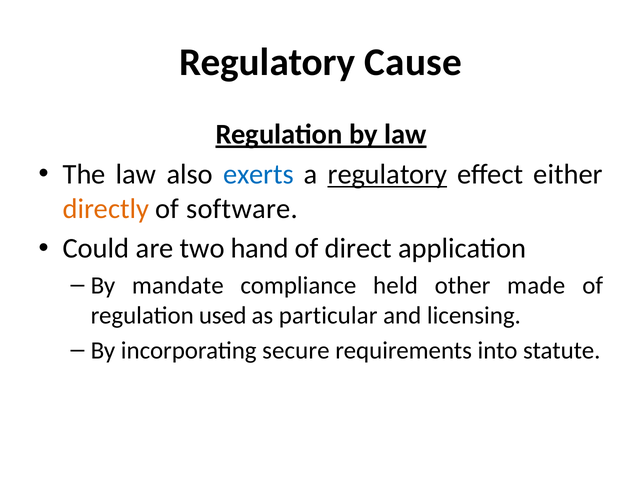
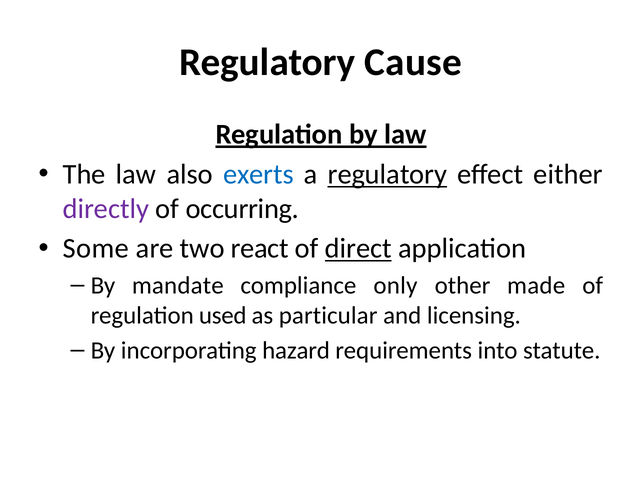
directly colour: orange -> purple (106, 209)
software: software -> occurring (242, 209)
Could: Could -> Some (96, 249)
hand: hand -> react (260, 249)
direct underline: none -> present (358, 249)
held: held -> only (395, 286)
secure: secure -> hazard (296, 351)
